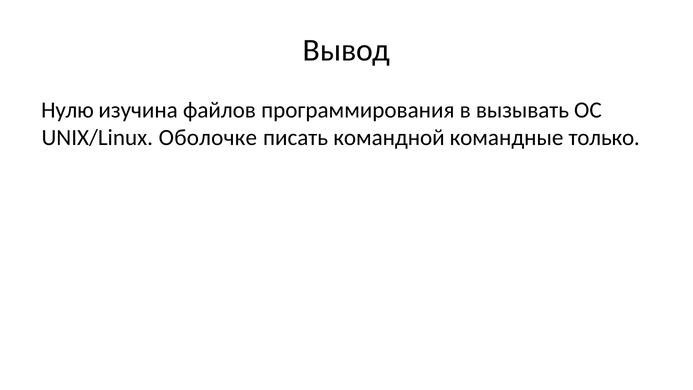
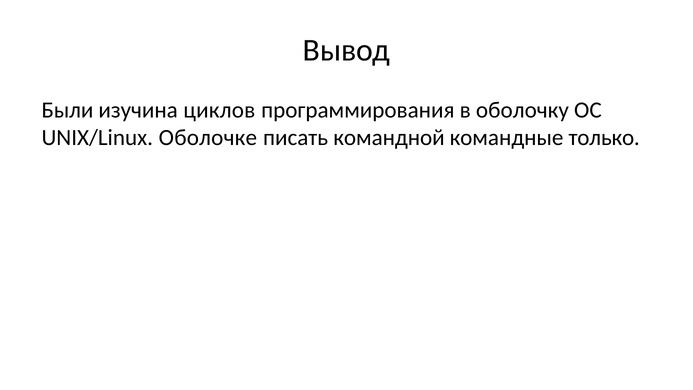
Нулю: Нулю -> Были (67, 110)
файлов: файлов -> циклов (219, 110)
вызывать: вызывать -> оболочку (522, 110)
